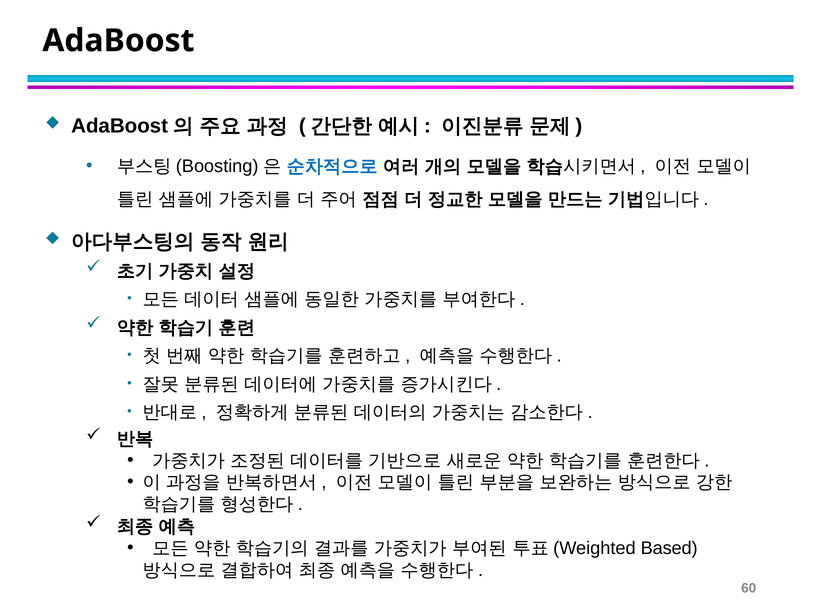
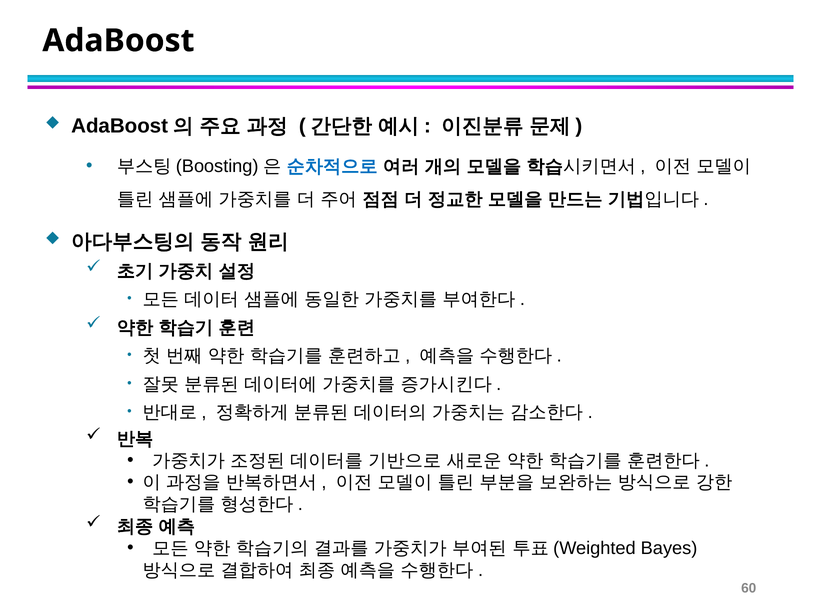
Based: Based -> Bayes (669, 548)
